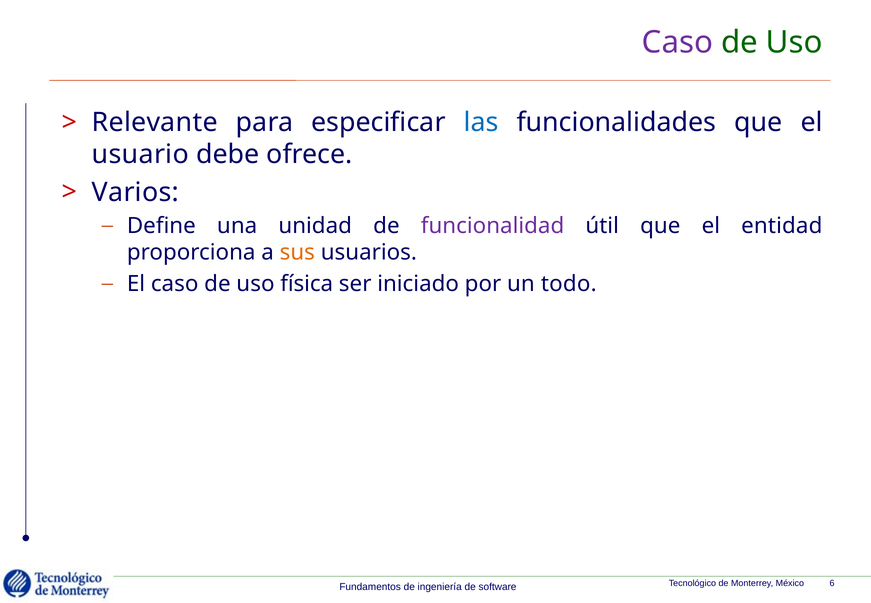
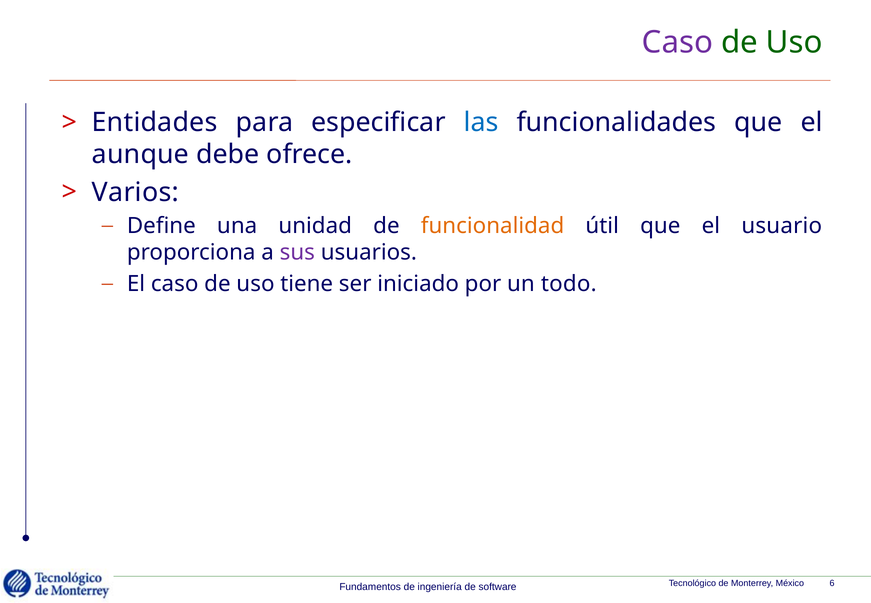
Relevante: Relevante -> Entidades (155, 122)
usuario: usuario -> aunque (140, 155)
funcionalidad colour: purple -> orange (493, 226)
entidad: entidad -> usuario (782, 226)
sus colour: orange -> purple (297, 253)
física: física -> tiene (307, 284)
